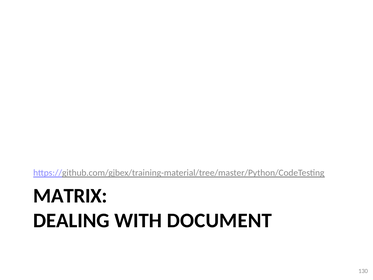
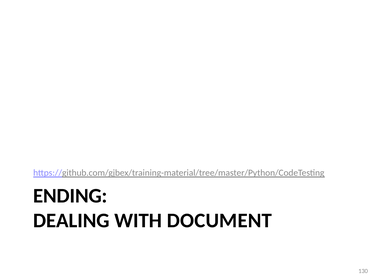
MATRIX: MATRIX -> ENDING (70, 196)
